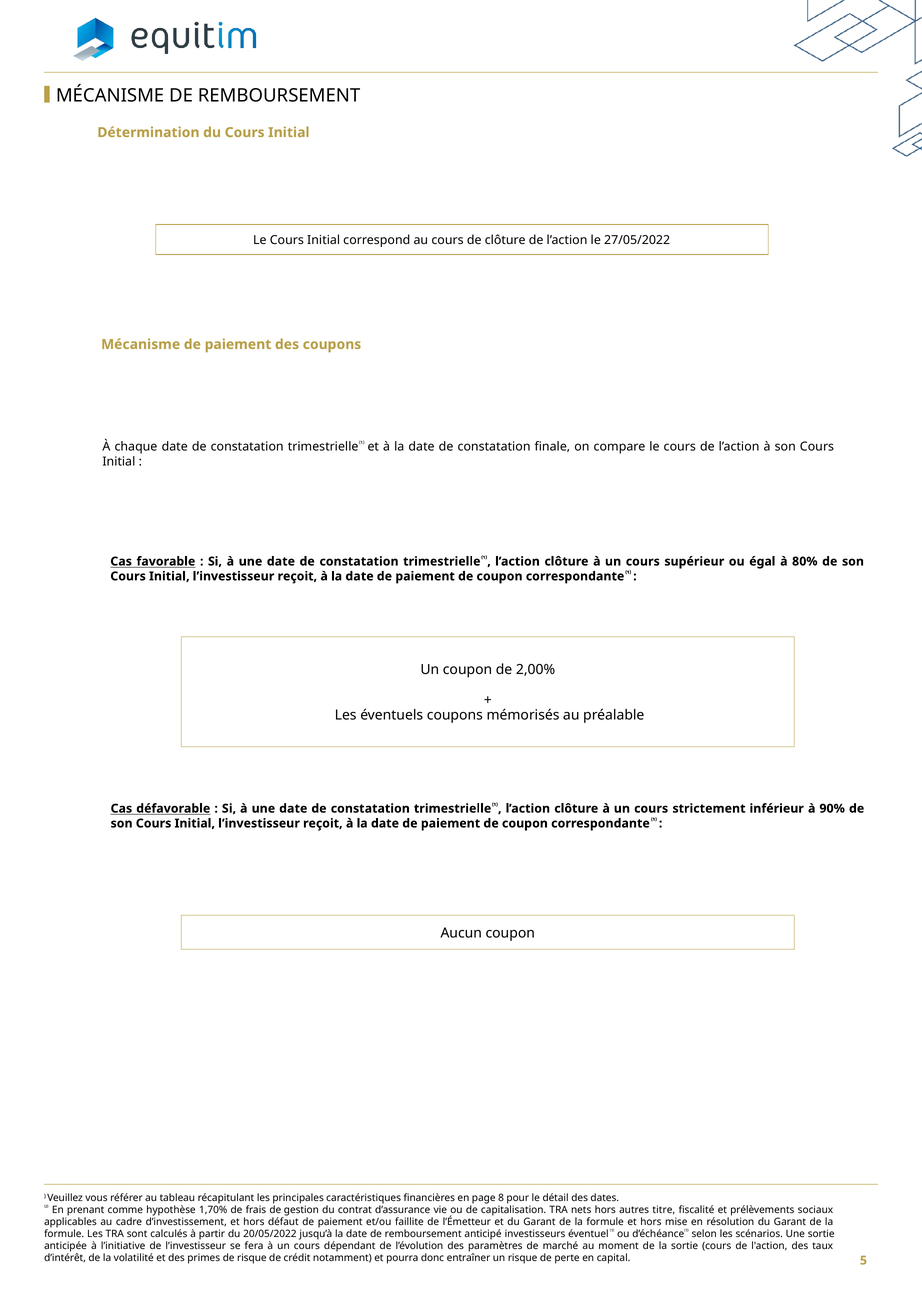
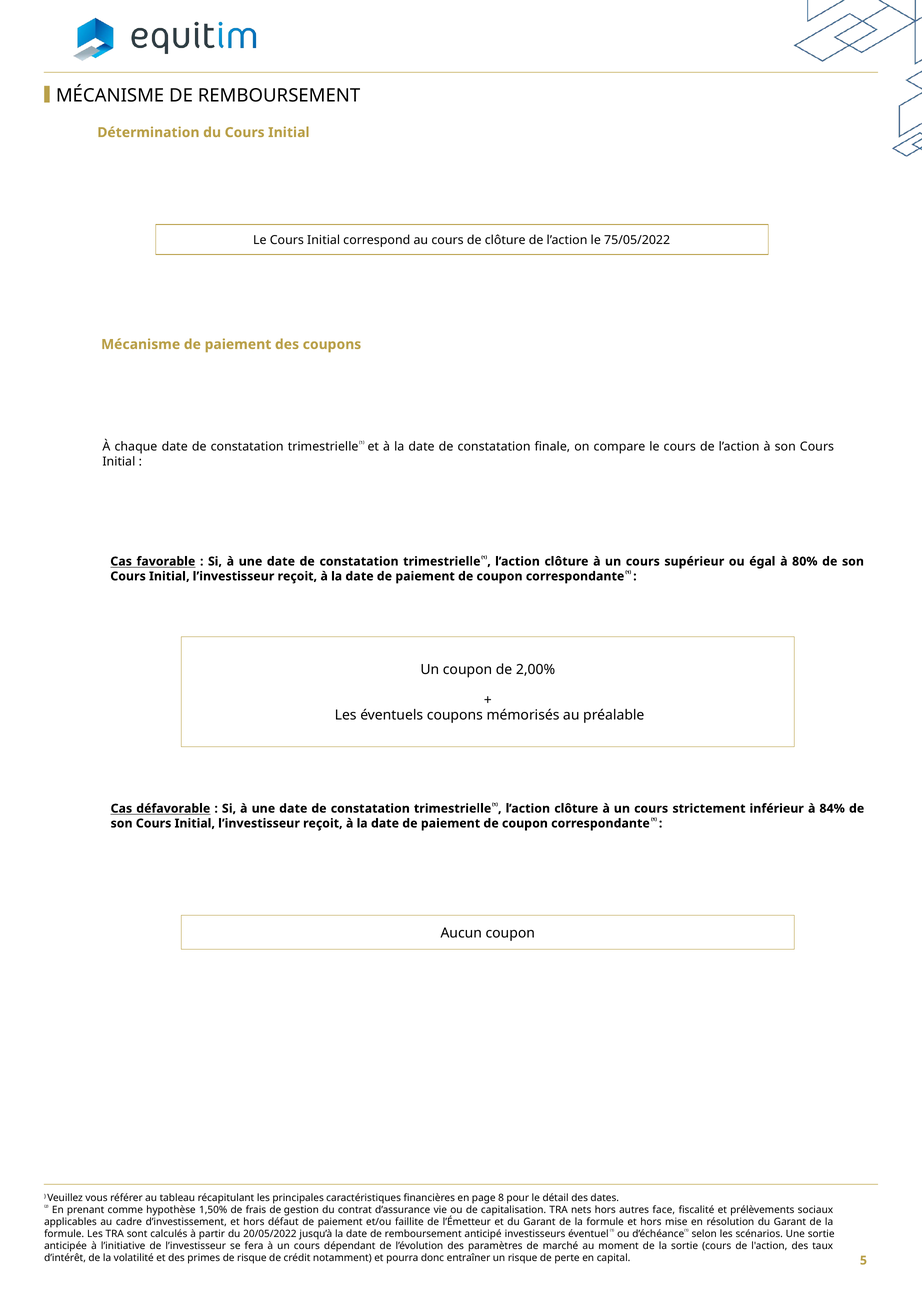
27/05/2022: 27/05/2022 -> 75/05/2022 (637, 240)
90%: 90% -> 84% (832, 809)
1,70%: 1,70% -> 1,50% (213, 1210)
titre: titre -> face (664, 1210)
